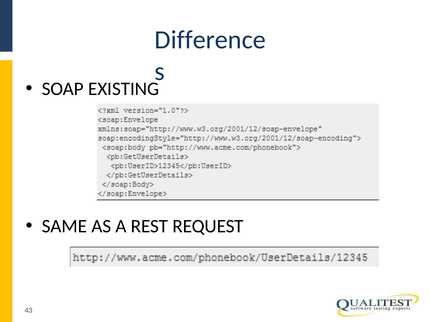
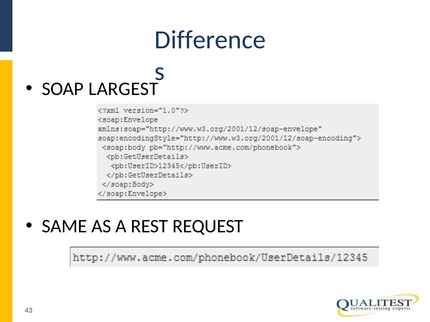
EXISTING: EXISTING -> LARGEST (124, 89)
